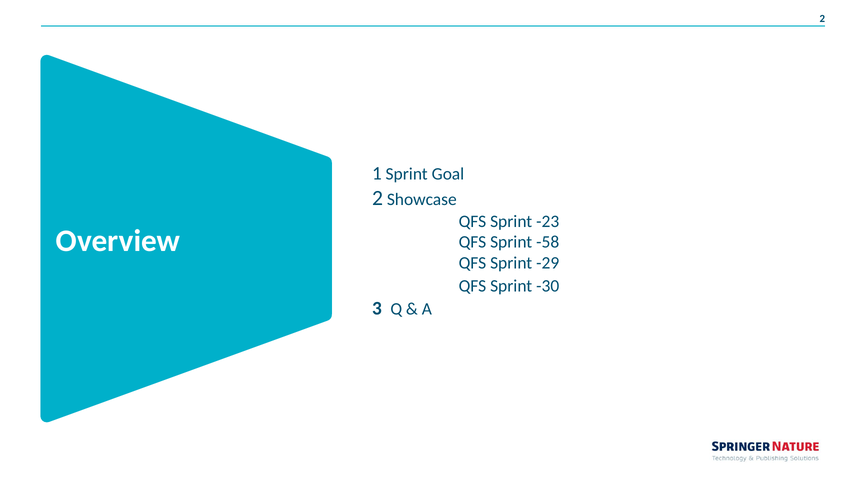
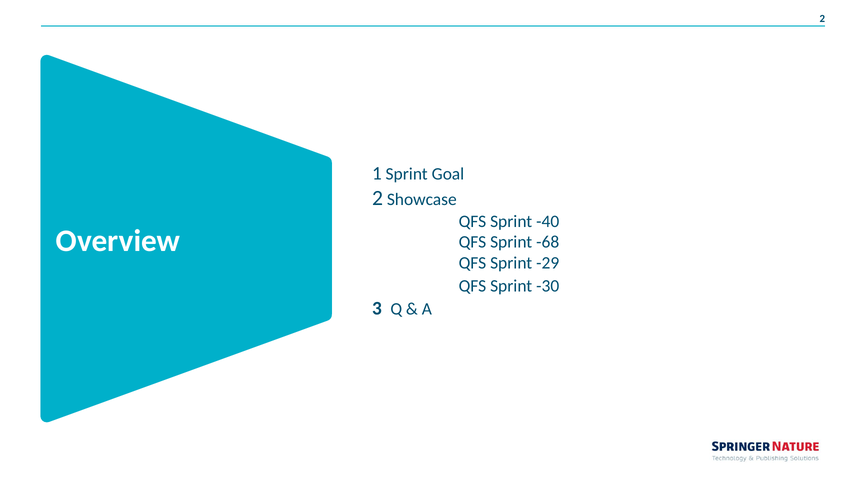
-23: -23 -> -40 (548, 221)
-58: -58 -> -68 (548, 242)
